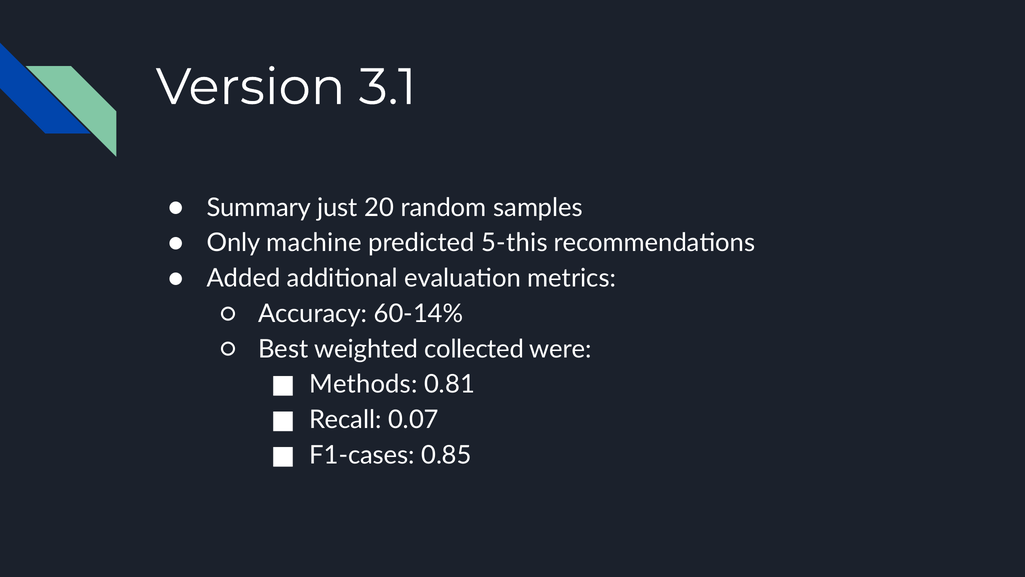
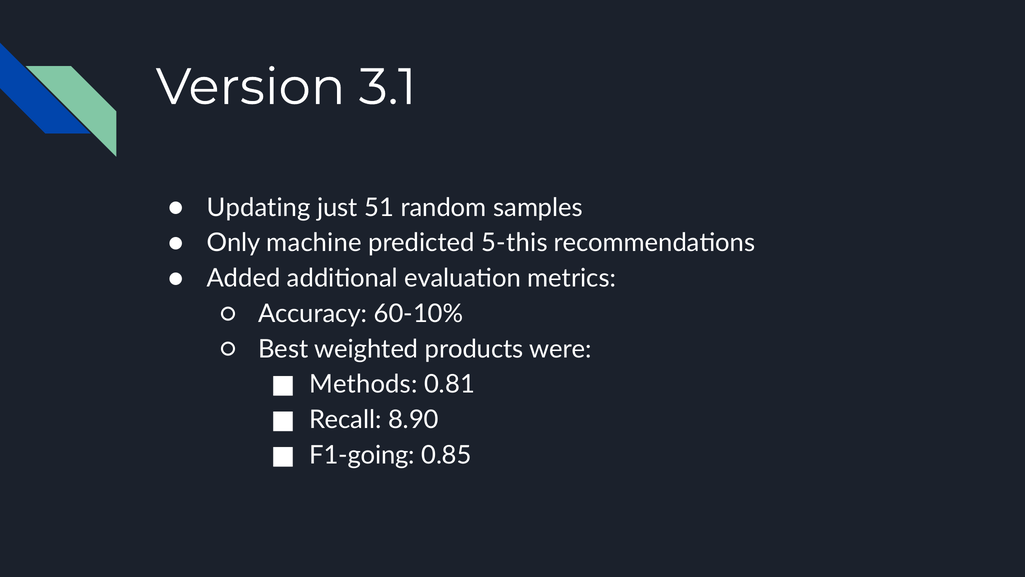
Summary: Summary -> Updating (259, 207)
20: 20 -> 51 (379, 207)
60-14%: 60-14% -> 60-10% (419, 313)
collected: collected -> products (474, 349)
0.07: 0.07 -> 8.90 (413, 420)
F1-cases: F1-cases -> F1-going (362, 455)
